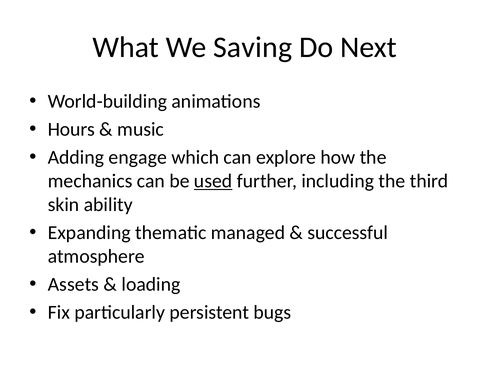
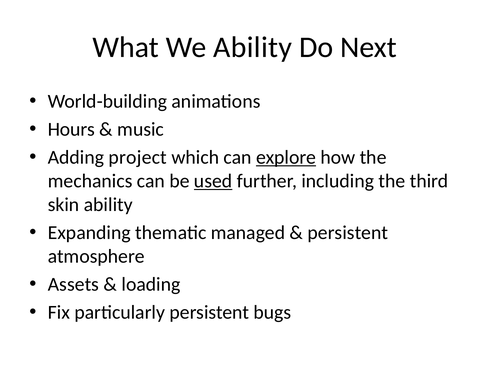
We Saving: Saving -> Ability (253, 47)
engage: engage -> project (138, 158)
explore underline: none -> present (286, 158)
successful: successful -> persistent (348, 233)
